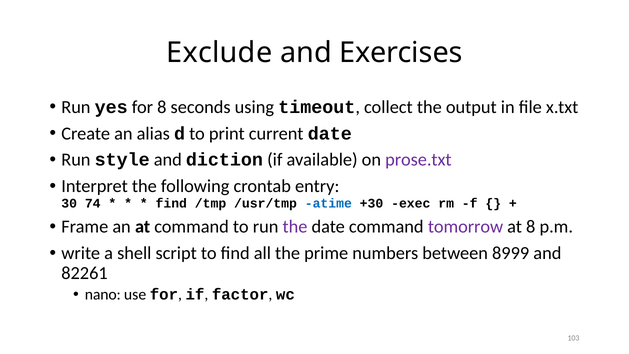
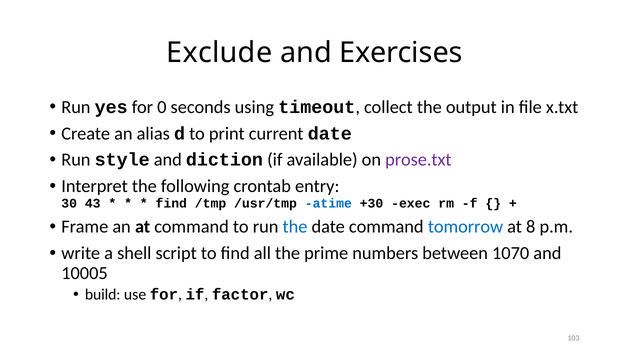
for 8: 8 -> 0 (162, 107)
74: 74 -> 43 (93, 203)
the colour: purple -> blue (295, 227)
tomorrow colour: purple -> blue (466, 227)
8999: 8999 -> 1070 (511, 253)
82261: 82261 -> 10005 (85, 273)
nano: nano -> build (103, 295)
